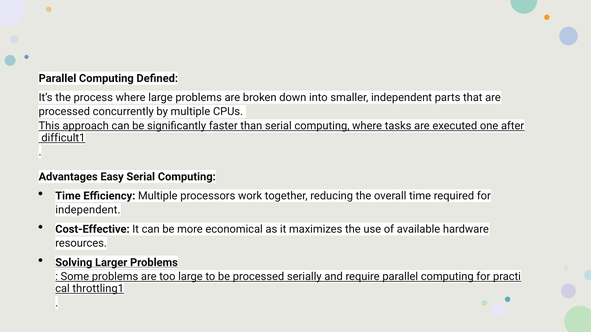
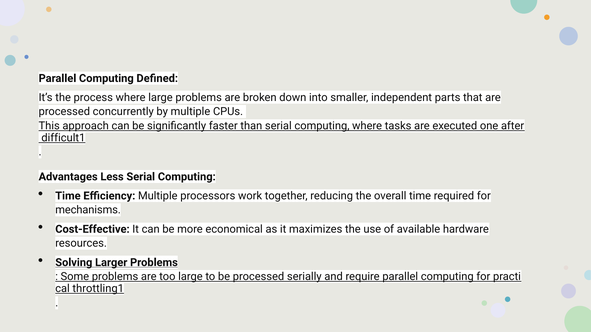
Easy: Easy -> Less (112, 177)
independent: independent -> mechanisms (88, 210)
